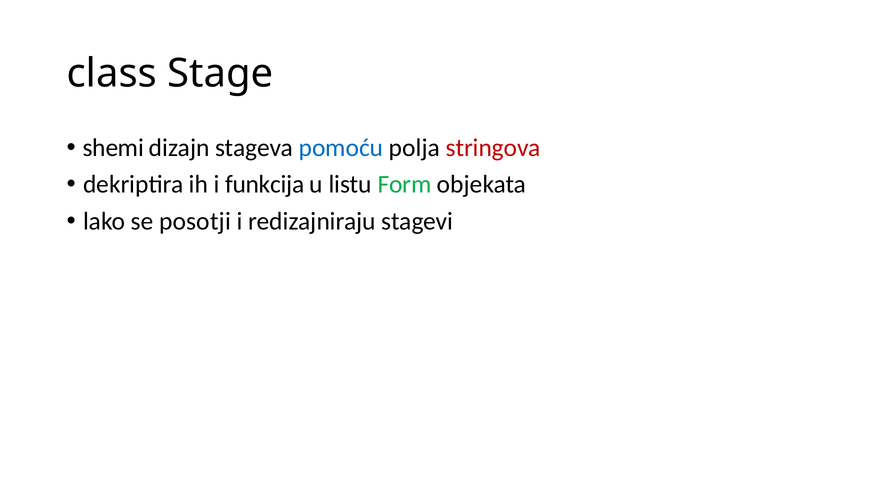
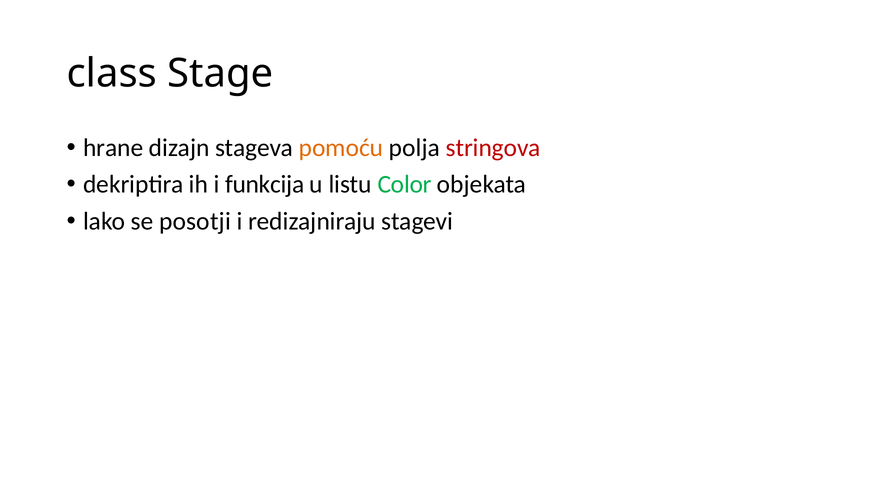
shemi: shemi -> hrane (113, 148)
pomoću colour: blue -> orange (341, 148)
Form: Form -> Color (405, 184)
